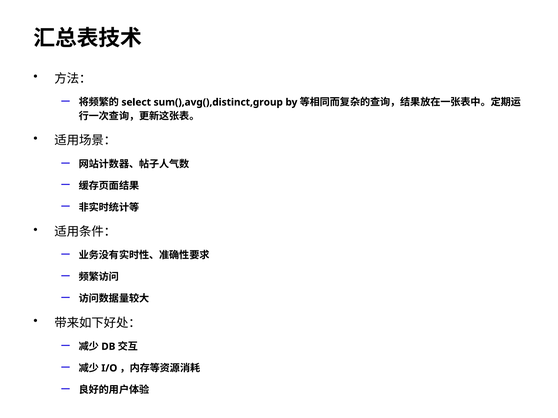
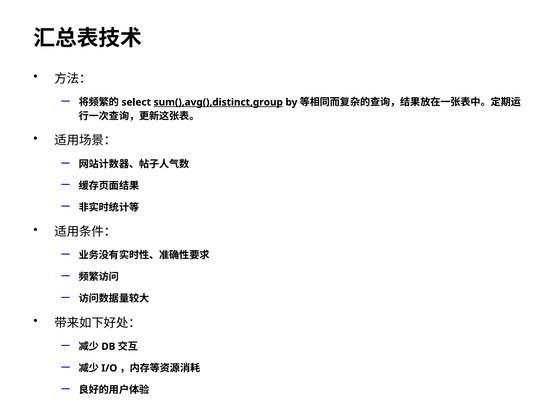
sum(),avg(),distinct,group underline: none -> present (218, 102)
